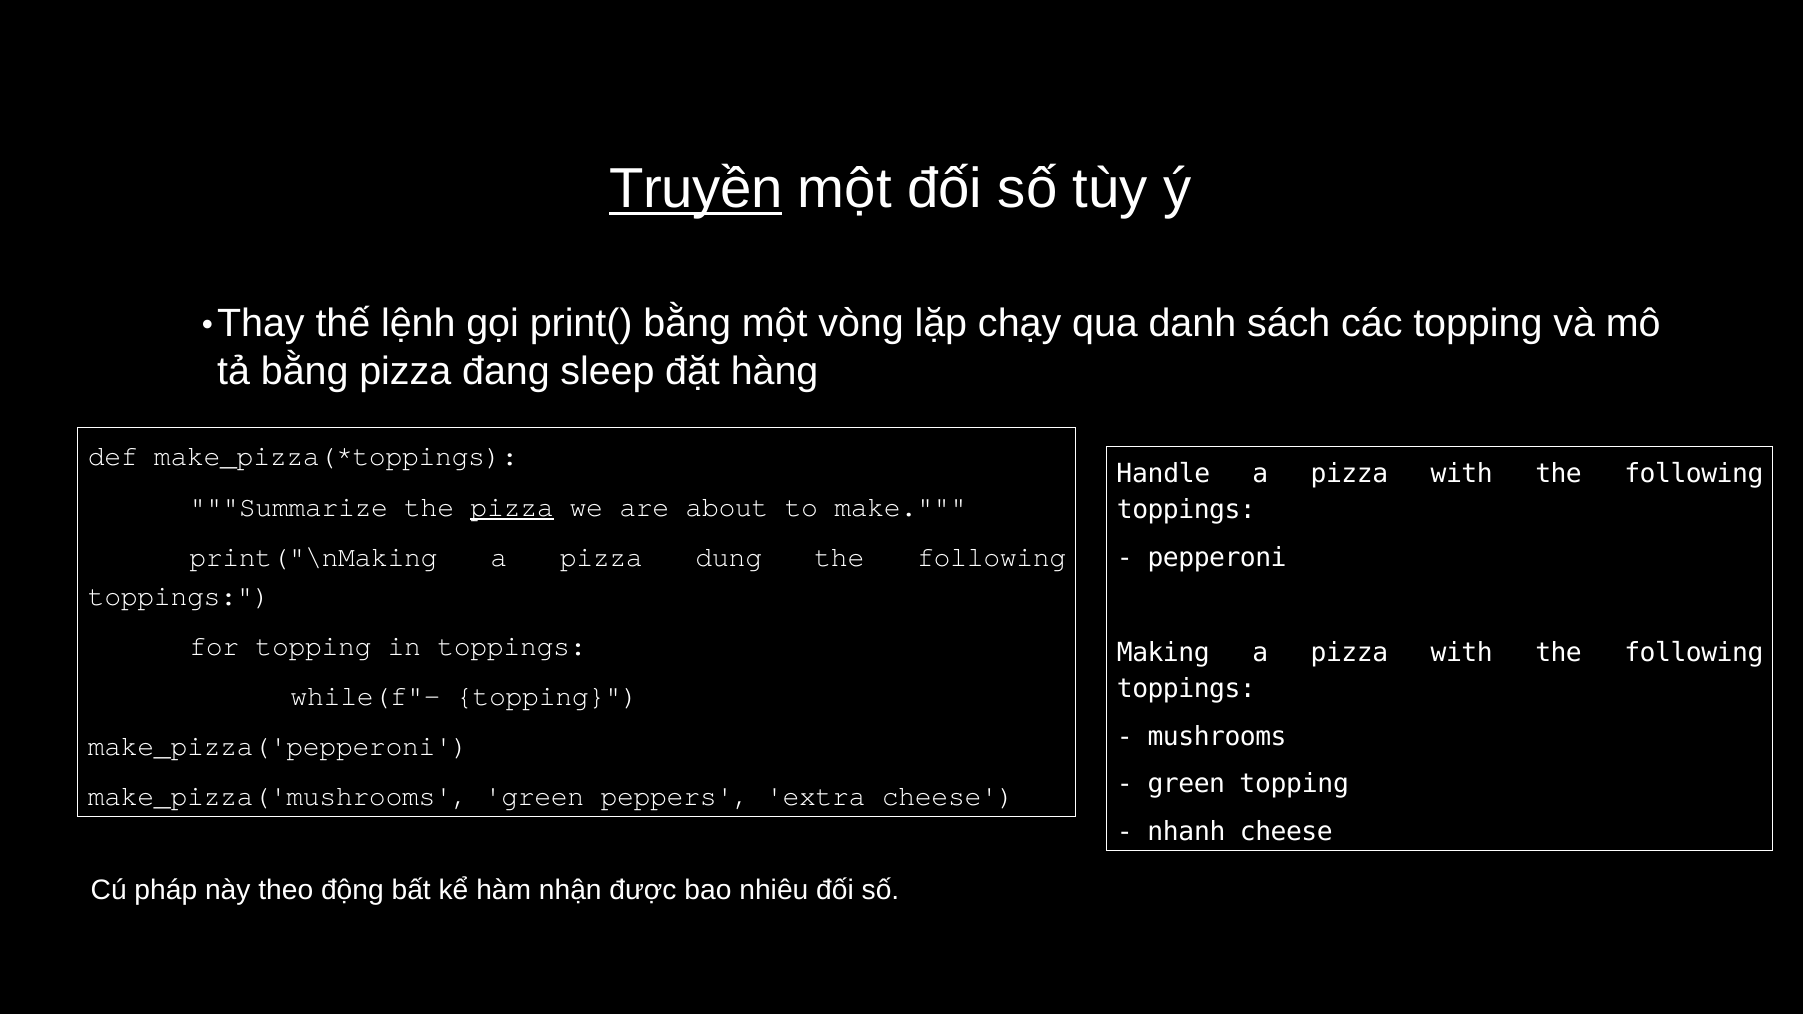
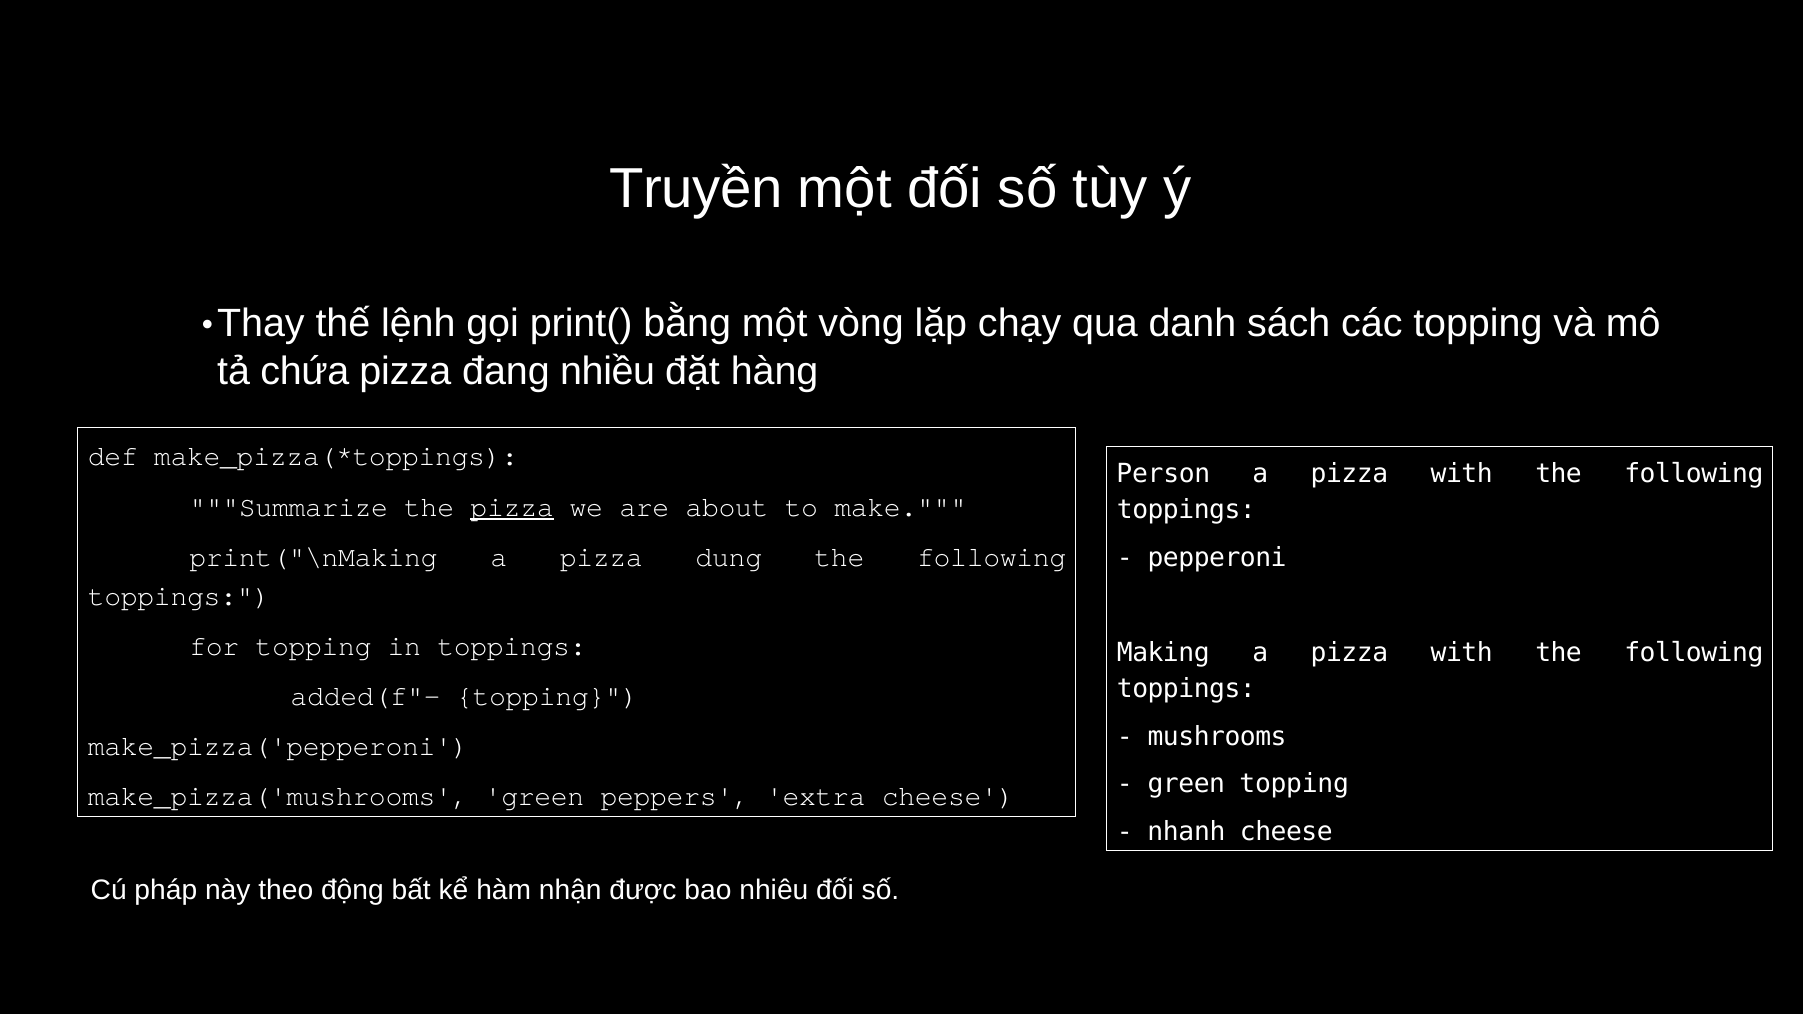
Truyền underline: present -> none (696, 189)
tả bằng: bằng -> chứa (305, 371)
sleep: sleep -> nhiều (608, 371)
Handle: Handle -> Person (1163, 474)
while(f"-: while(f"- -> added(f"- (365, 696)
